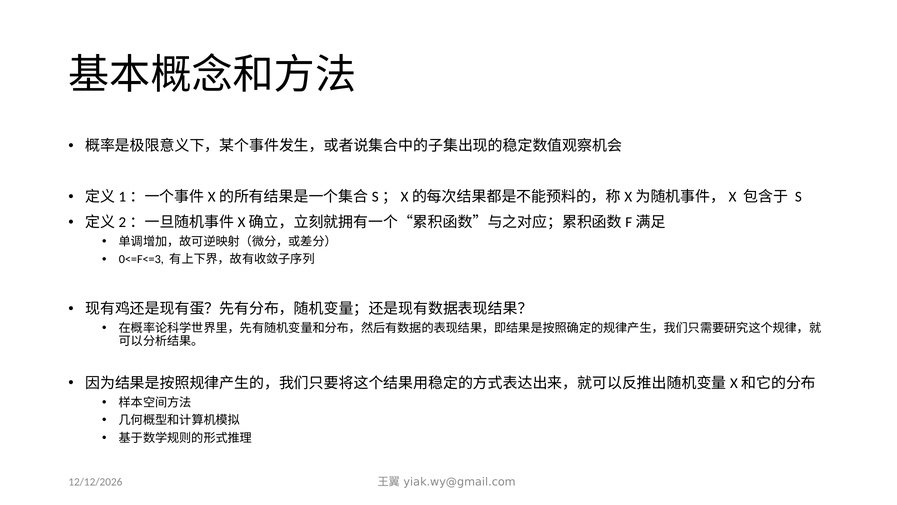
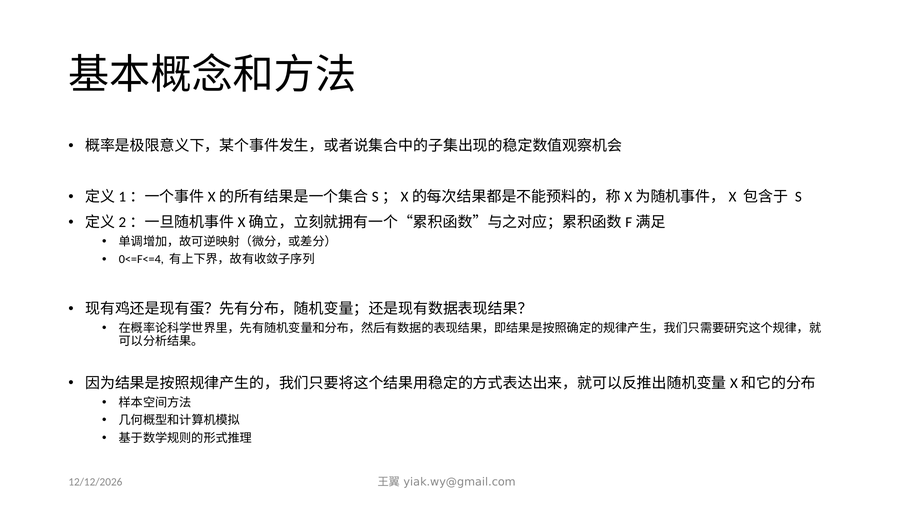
0<=F<=3: 0<=F<=3 -> 0<=F<=4 (141, 259)
